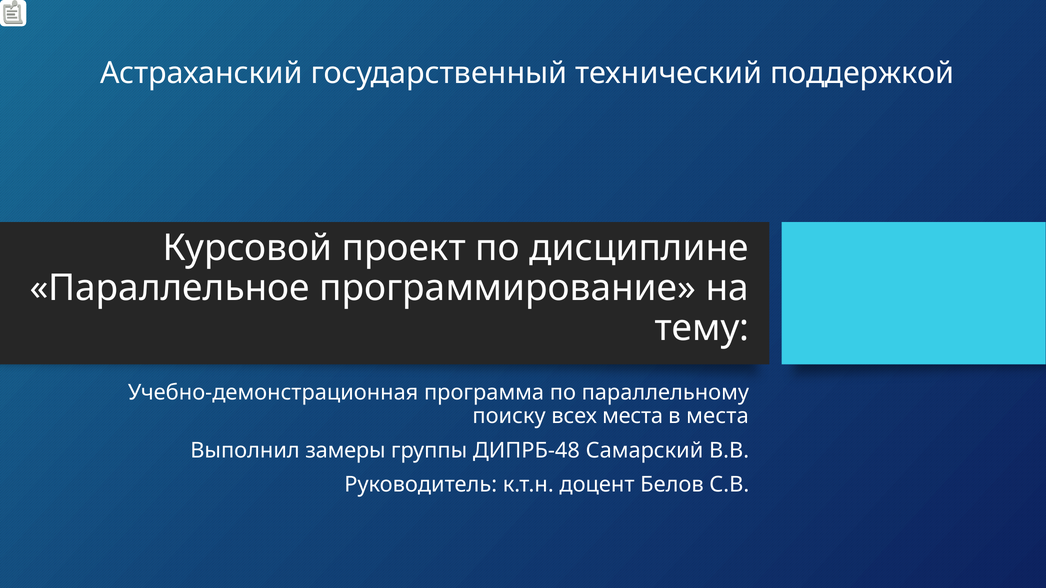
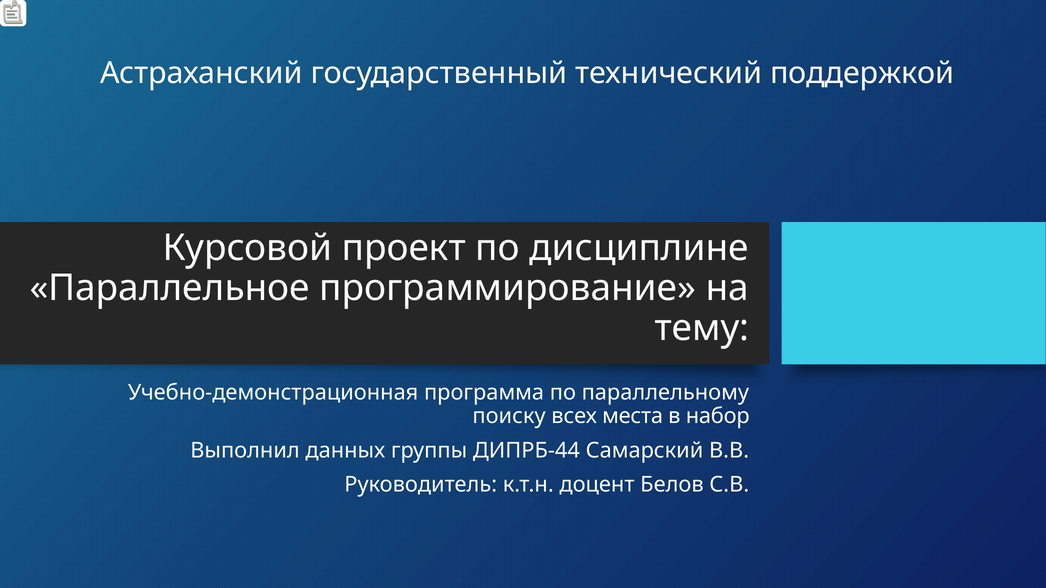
в места: места -> набор (718, 416)
замеры: замеры -> данных (345, 451)
ДИПРБ-48: ДИПРБ-48 -> ДИПРБ-44 (526, 451)
